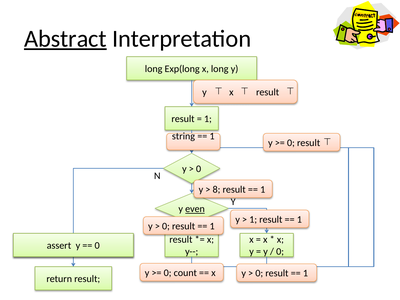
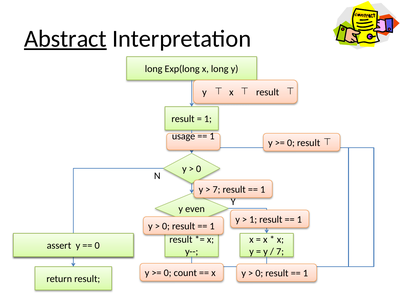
string: string -> usage (184, 136)
8: 8 -> 7 (217, 190)
even underline: present -> none (195, 209)
0: 0 -> 7 (280, 252)
